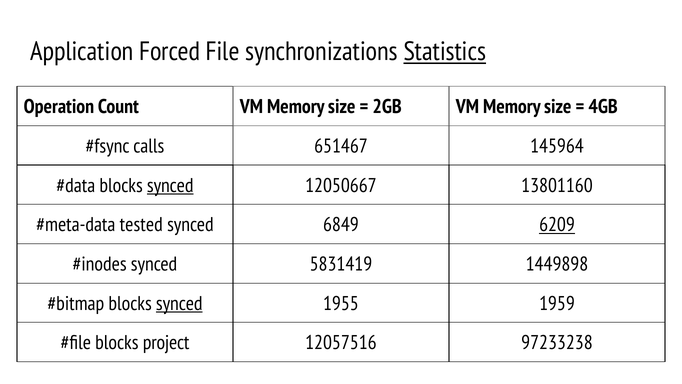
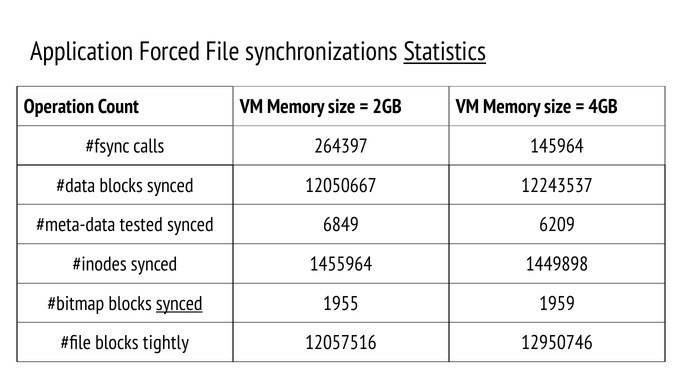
651467: 651467 -> 264397 (341, 146)
synced underline: present -> none (170, 185)
13801160: 13801160 -> 12243537 (557, 185)
6209 underline: present -> none (557, 225)
5831419: 5831419 -> 1455964 (341, 264)
project: project -> tightly (166, 343)
97233238: 97233238 -> 12950746 (557, 343)
